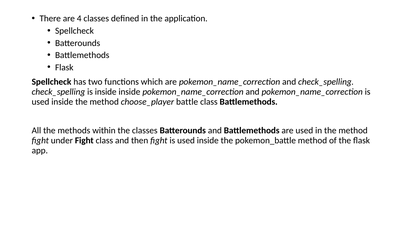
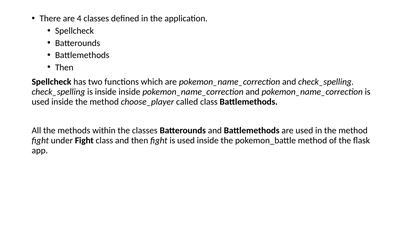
Flask: Flask -> Then (64, 67)
battle: battle -> called (187, 102)
